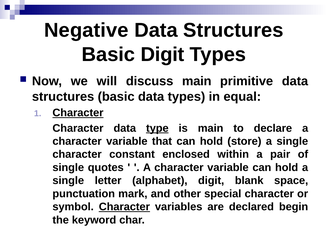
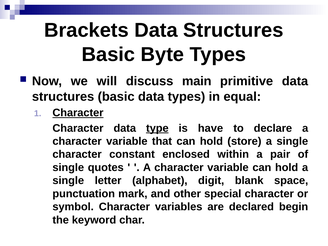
Negative: Negative -> Brackets (86, 30)
Basic Digit: Digit -> Byte (162, 54)
is main: main -> have (211, 128)
Character underline: present -> none (124, 207)
